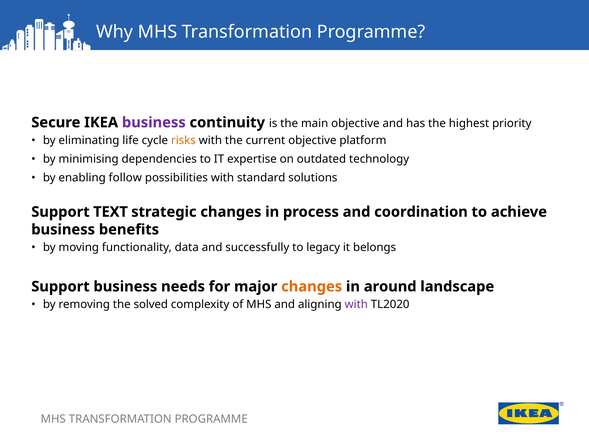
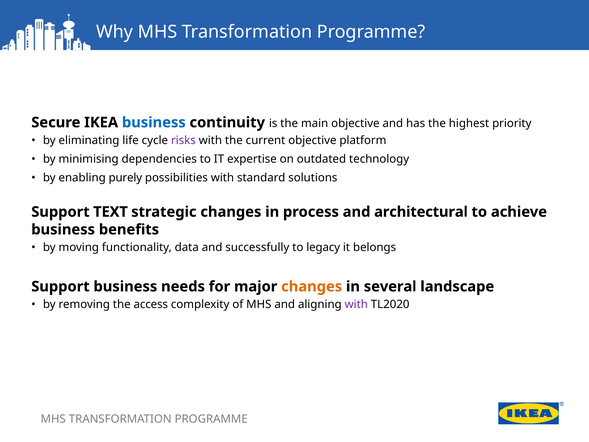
business colour: purple -> blue (154, 122)
risks colour: orange -> purple (183, 140)
follow: follow -> purely (125, 178)
coordination: coordination -> architectural (421, 212)
around: around -> several (390, 286)
solved: solved -> access (151, 304)
